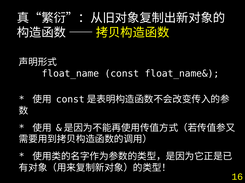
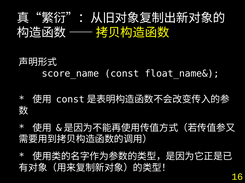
float_name: float_name -> score_name (70, 74)
